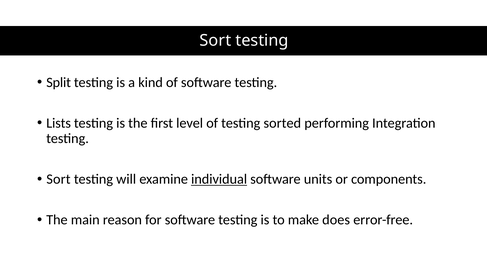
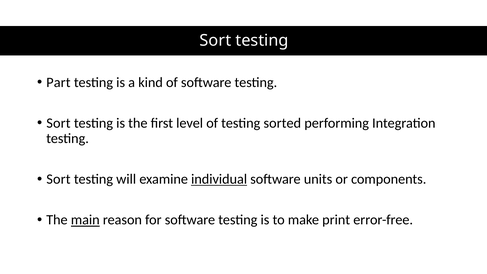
Split: Split -> Part (58, 82)
Lists: Lists -> Sort (58, 123)
main underline: none -> present (85, 220)
does: does -> print (336, 220)
